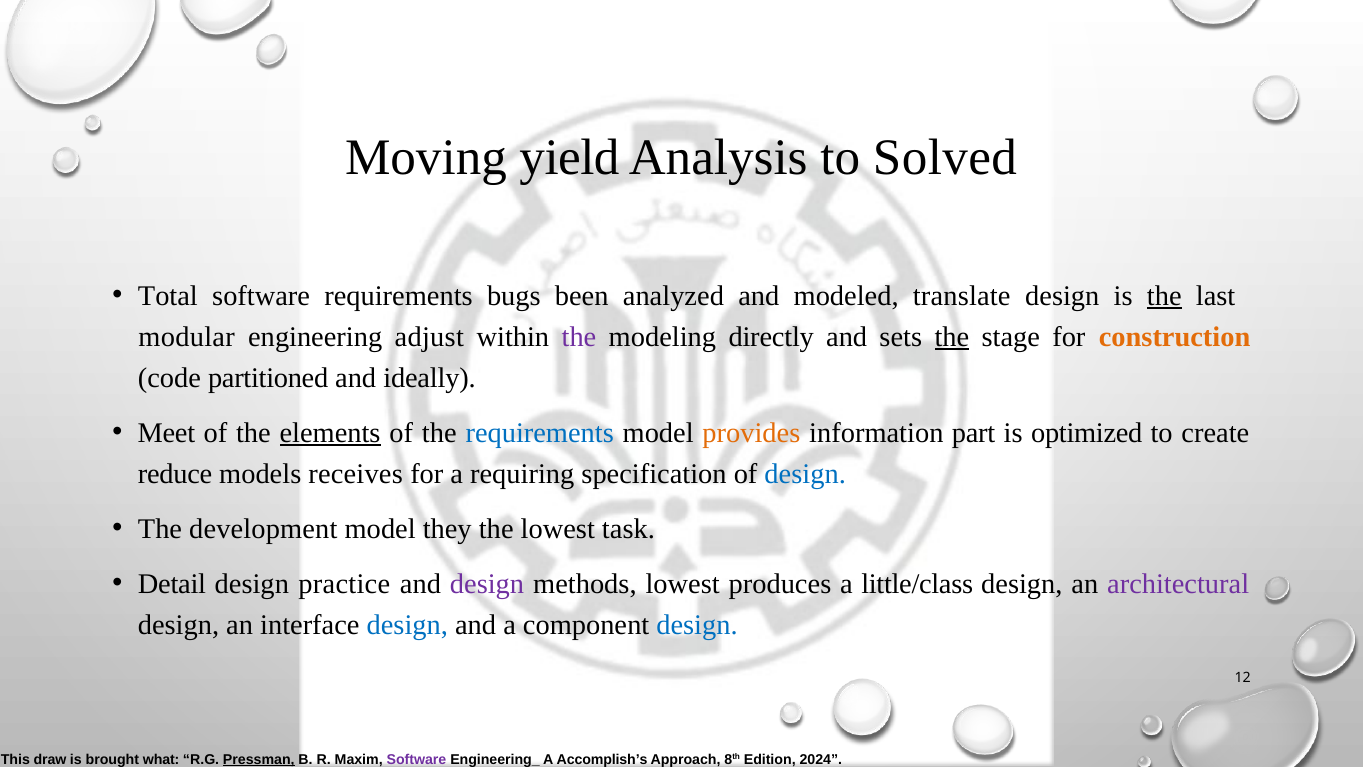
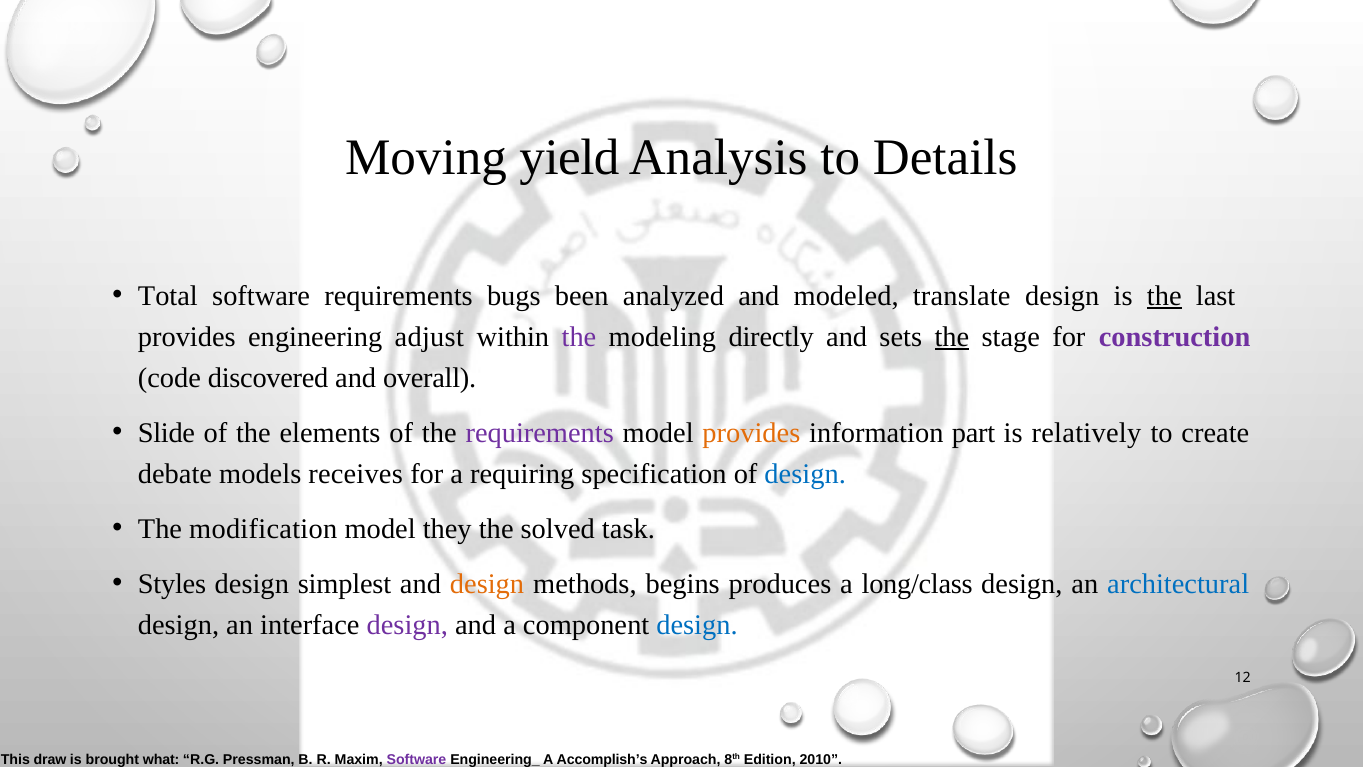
Solved: Solved -> Details (945, 158)
modular: modular -> provides (187, 337)
construction colour: orange -> purple (1175, 337)
partitioned: partitioned -> discovered (268, 377)
ideally: ideally -> overall (430, 377)
Meet: Meet -> Slide (166, 433)
elements underline: present -> none (330, 433)
requirements colour: blue -> purple (540, 433)
optimized: optimized -> relatively (1086, 433)
reduce: reduce -> debate (175, 474)
development: development -> modification (263, 529)
the lowest: lowest -> solved (558, 529)
Detail: Detail -> Styles (172, 584)
practice: practice -> simplest (345, 584)
design colour: purple -> orange (487, 584)
methods lowest: lowest -> begins (683, 584)
little/class: little/class -> long/class (917, 584)
architectural colour: purple -> blue (1178, 584)
design colour: blue -> purple (407, 625)
Pressman underline: present -> none (259, 759)
2024: 2024 -> 2010 (821, 759)
